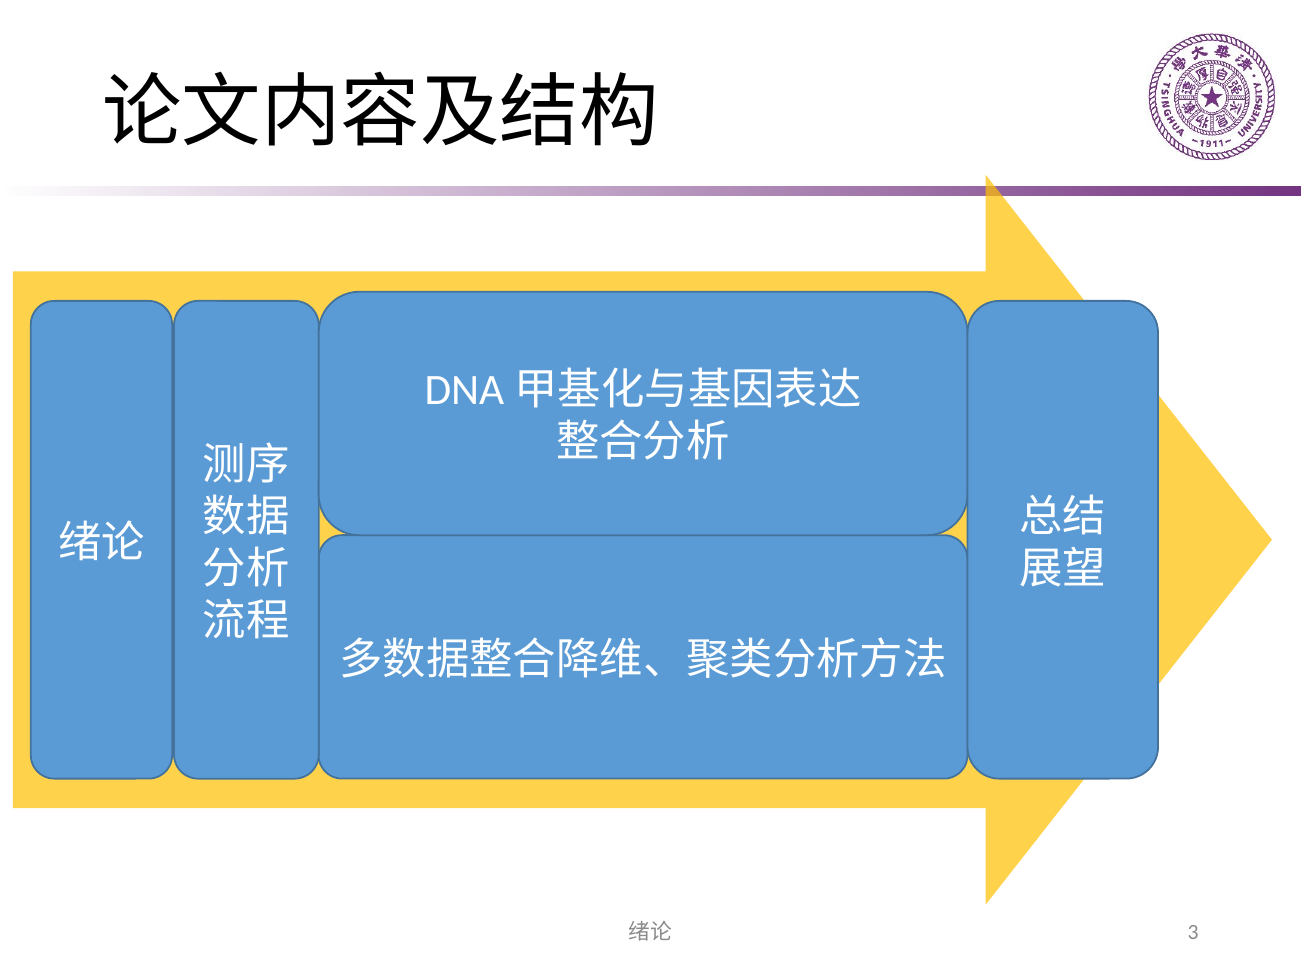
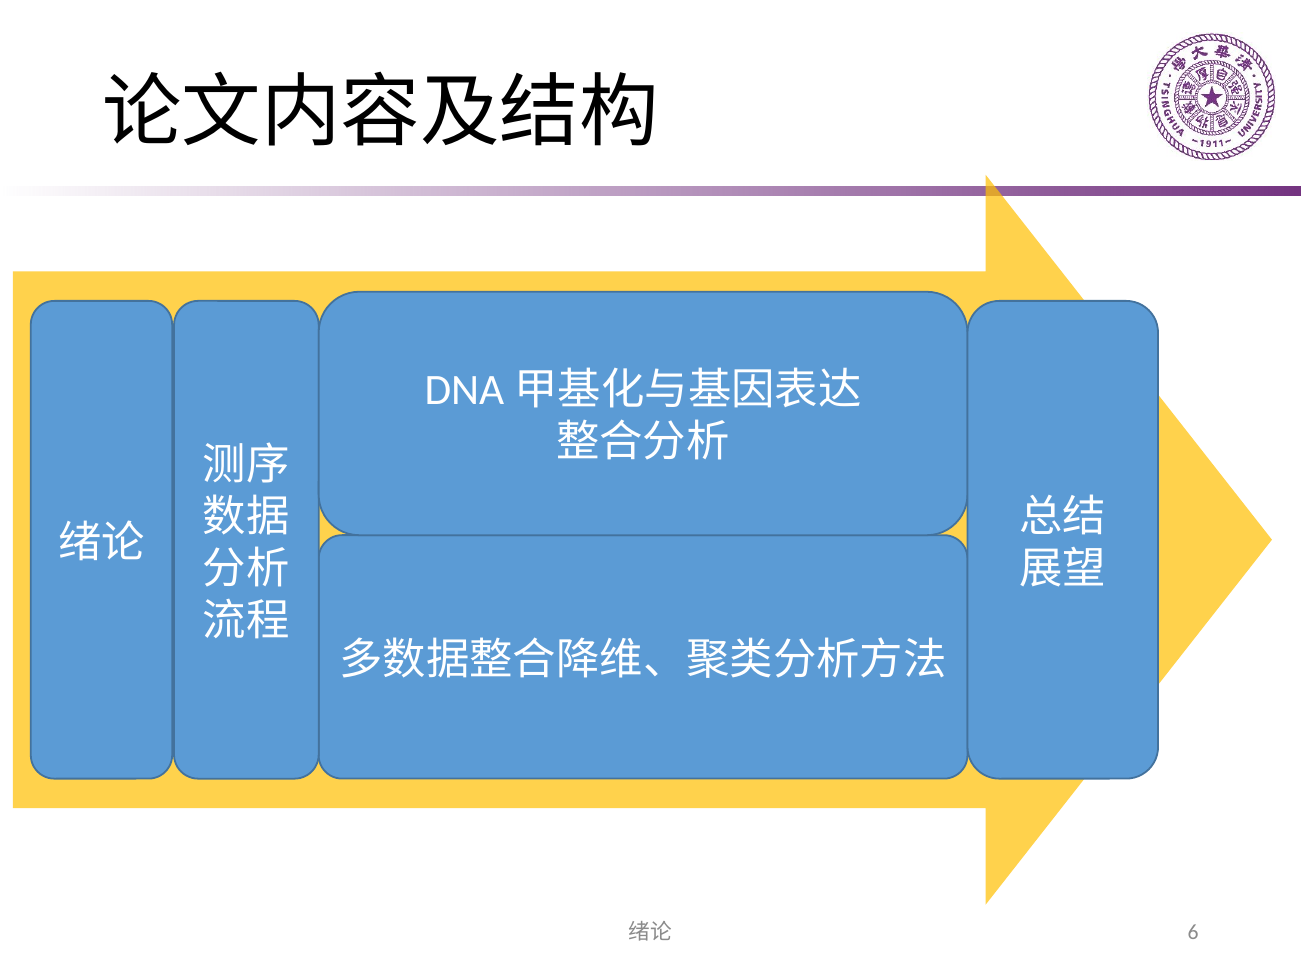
3: 3 -> 6 (1193, 932)
